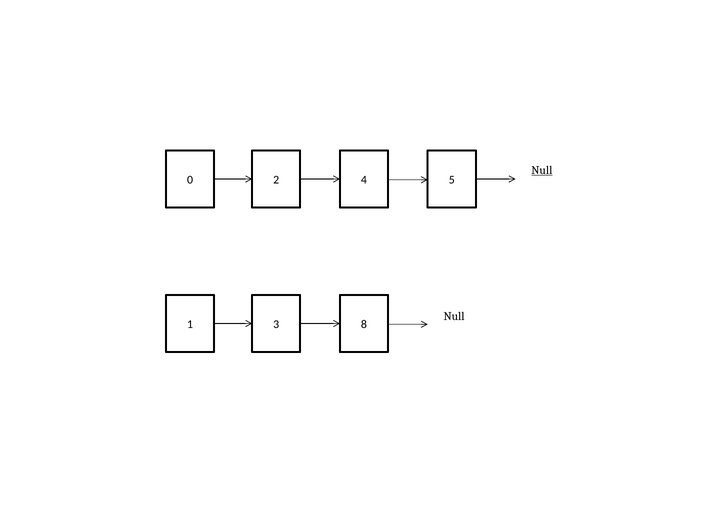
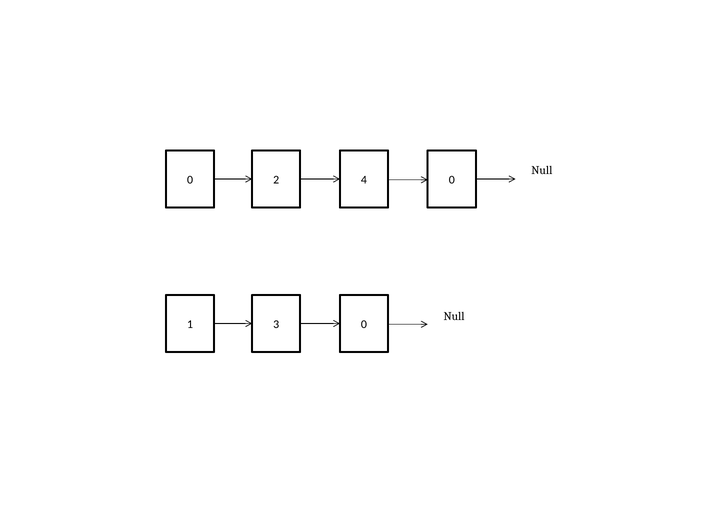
Null underline: present -> none (542, 170)
4 5: 5 -> 0 (452, 180)
1 8: 8 -> 0 (364, 325)
